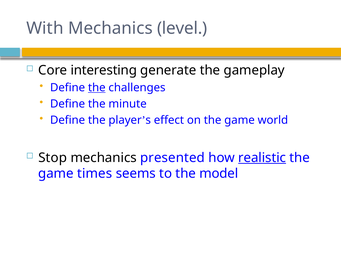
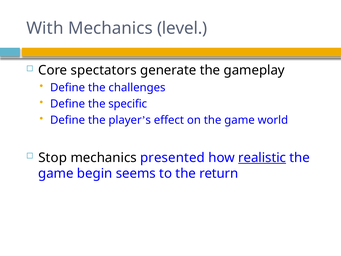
interesting: interesting -> spectators (104, 70)
the underline: present -> none (97, 88)
minute: minute -> specific (128, 104)
times: times -> begin (95, 173)
model: model -> return (219, 173)
